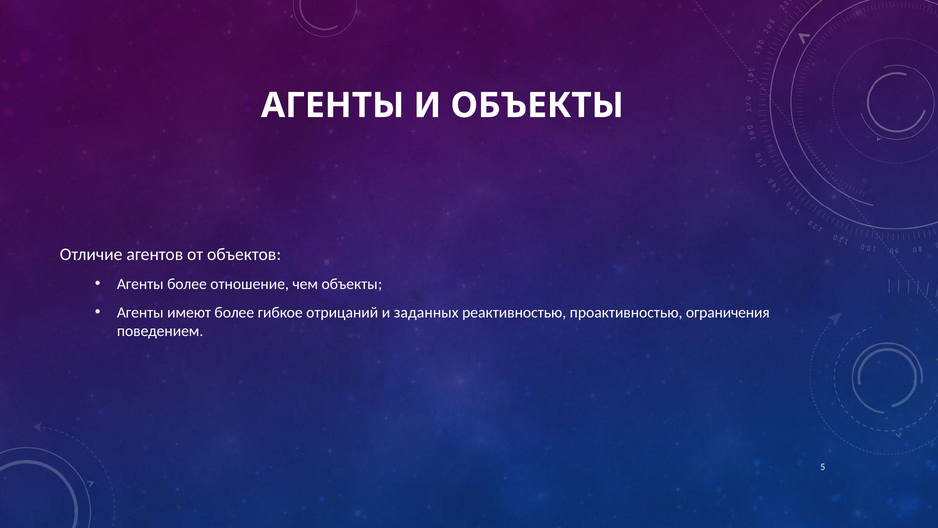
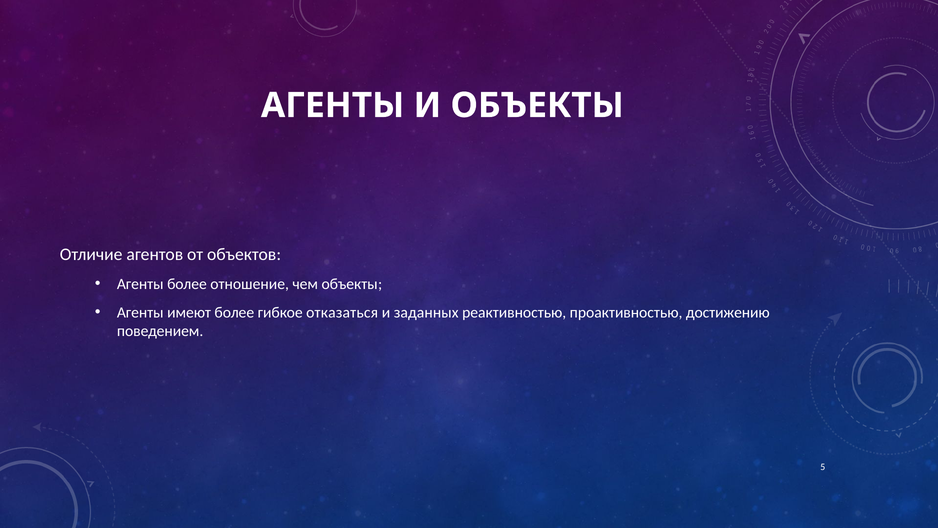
отрицаний: отрицаний -> отказаться (342, 312)
ограничения: ограничения -> достижению (728, 312)
